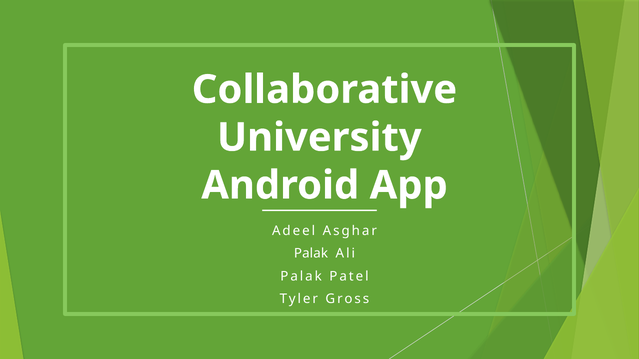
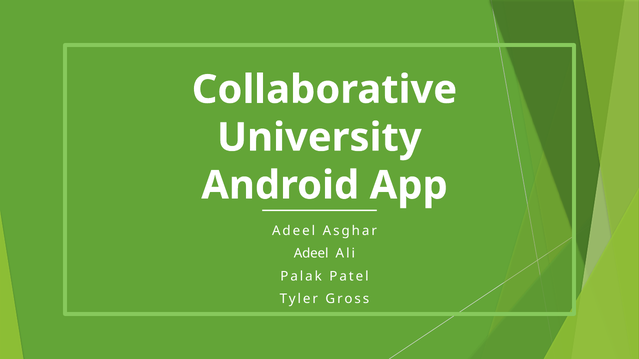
Palak: Palak -> Adeel (311, 254)
